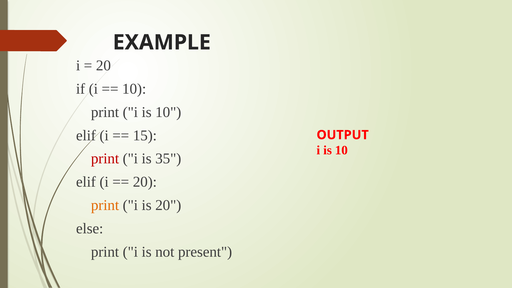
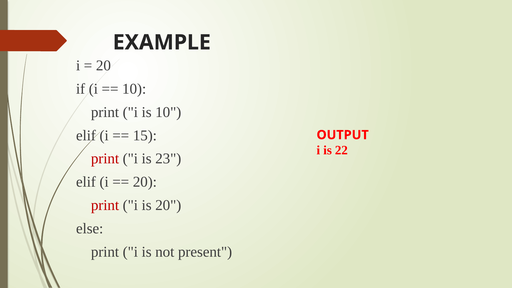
10: 10 -> 22 (341, 150)
35: 35 -> 23 (168, 159)
print colour: orange -> red (105, 205)
